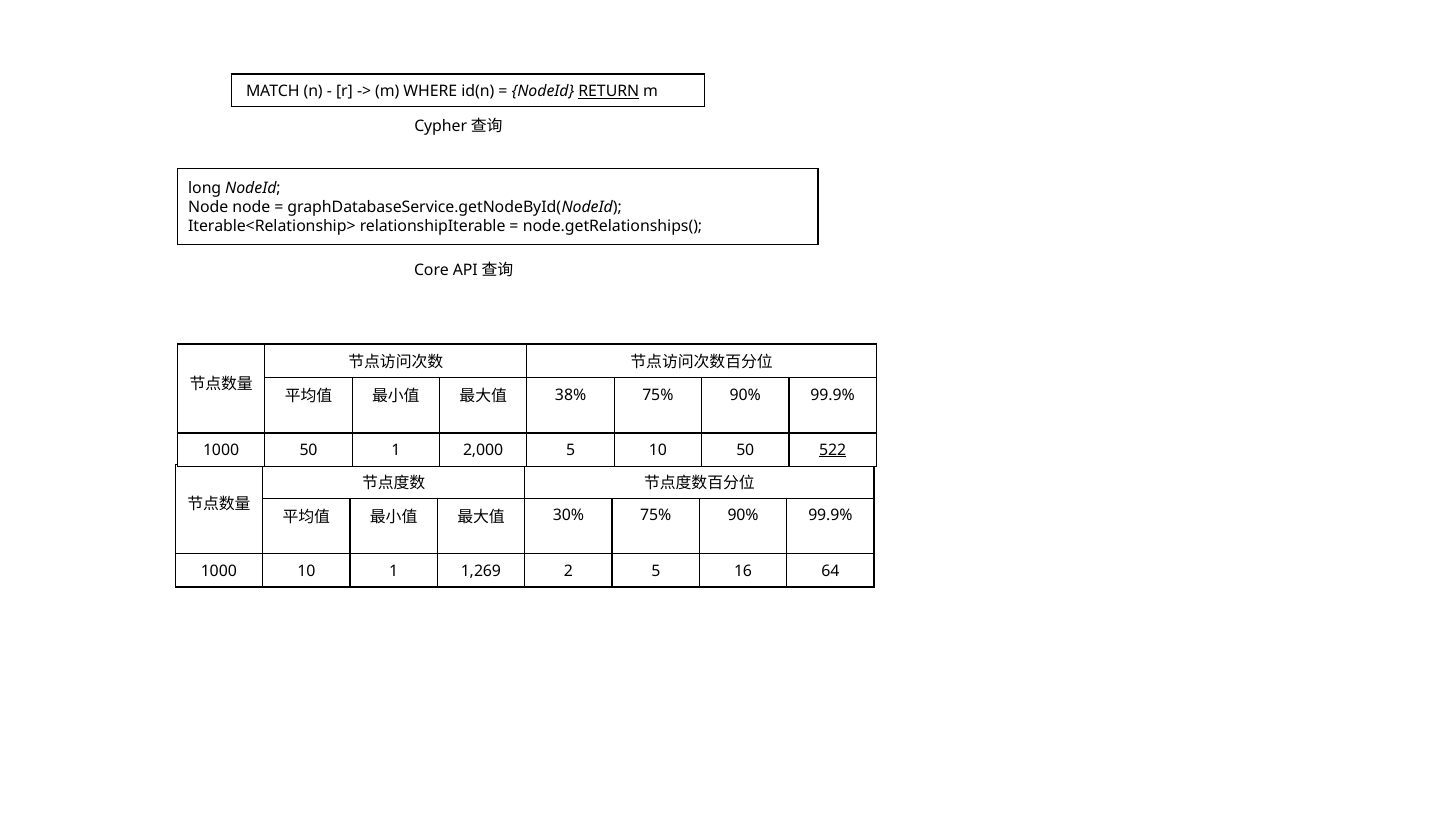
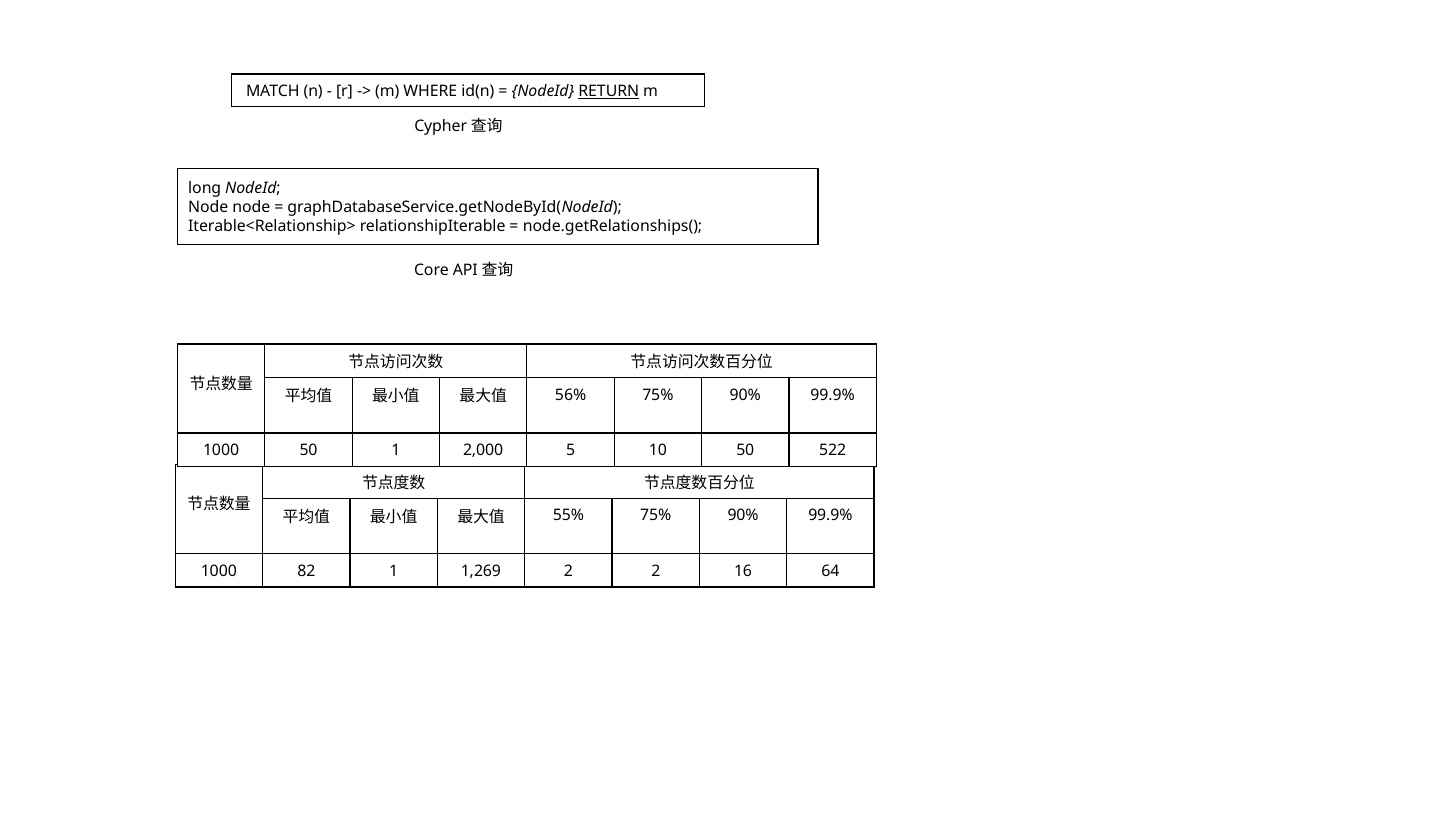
38%: 38% -> 56% (571, 395)
522 underline: present -> none (833, 450)
30%: 30% -> 55% (568, 516)
1000 10: 10 -> 82 (306, 571)
2 5: 5 -> 2 (656, 571)
